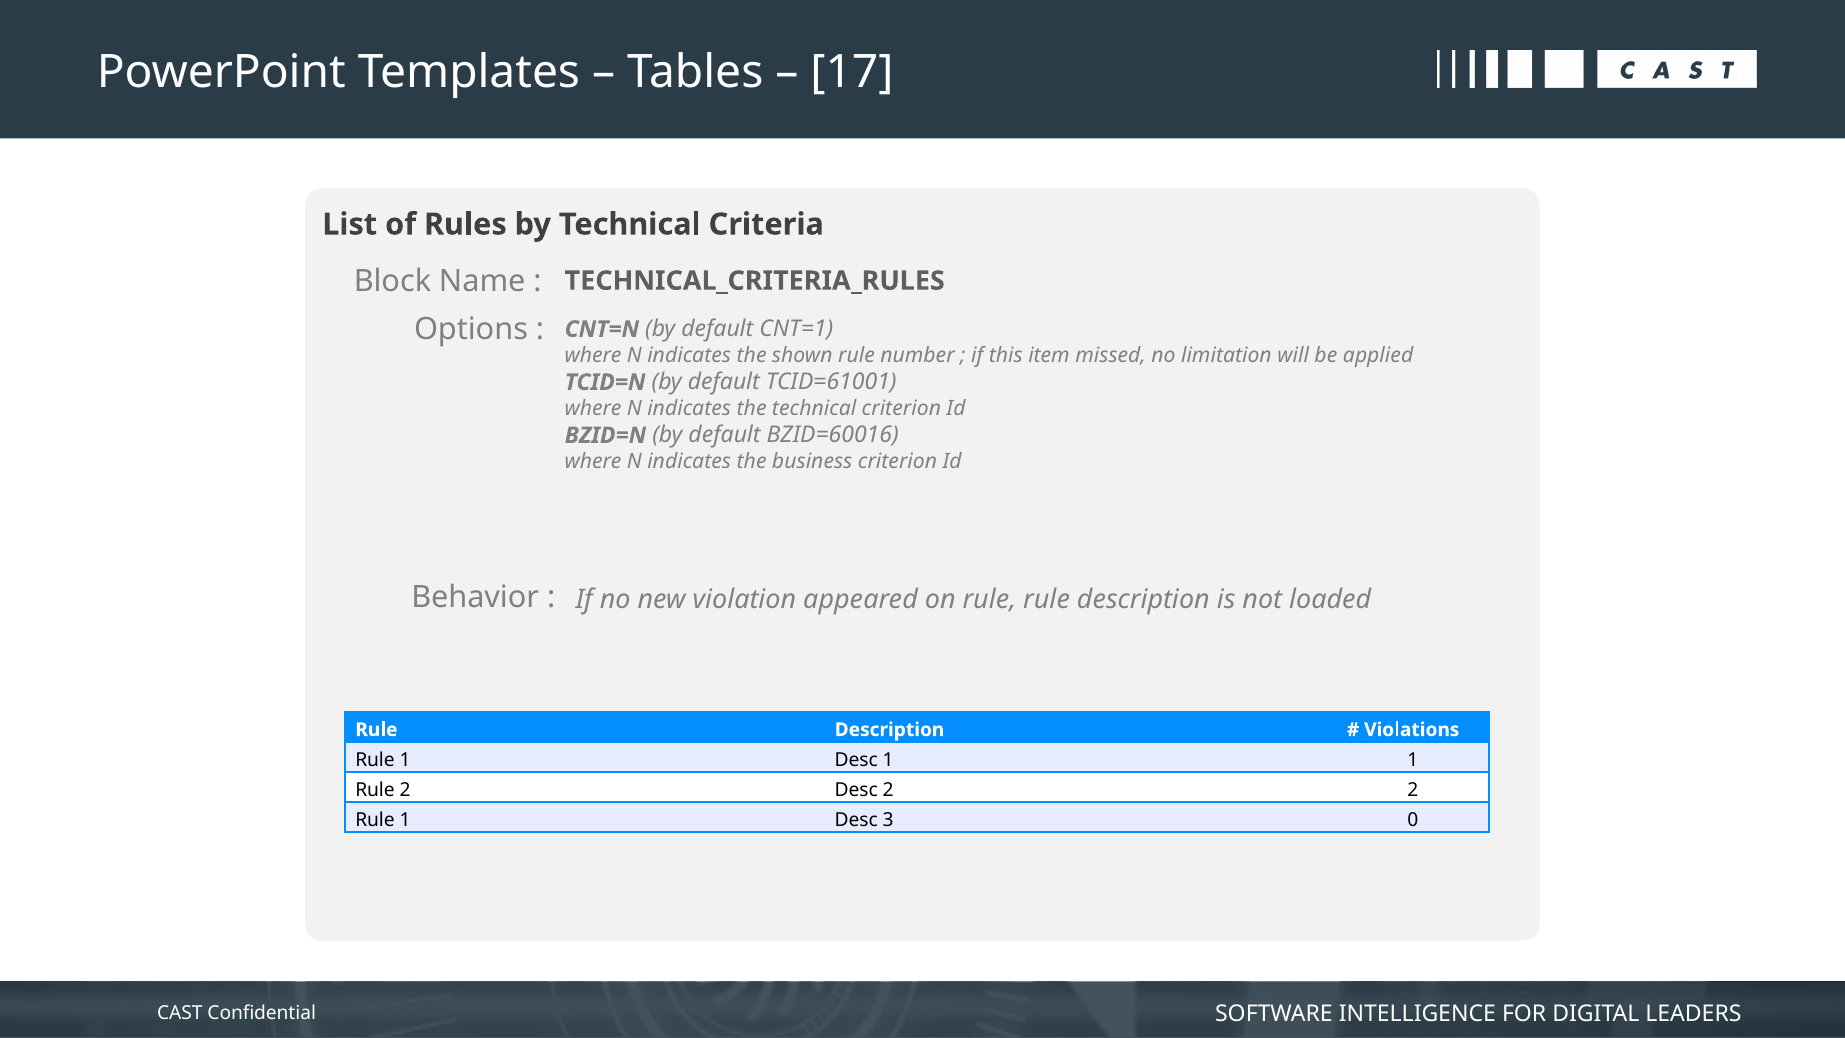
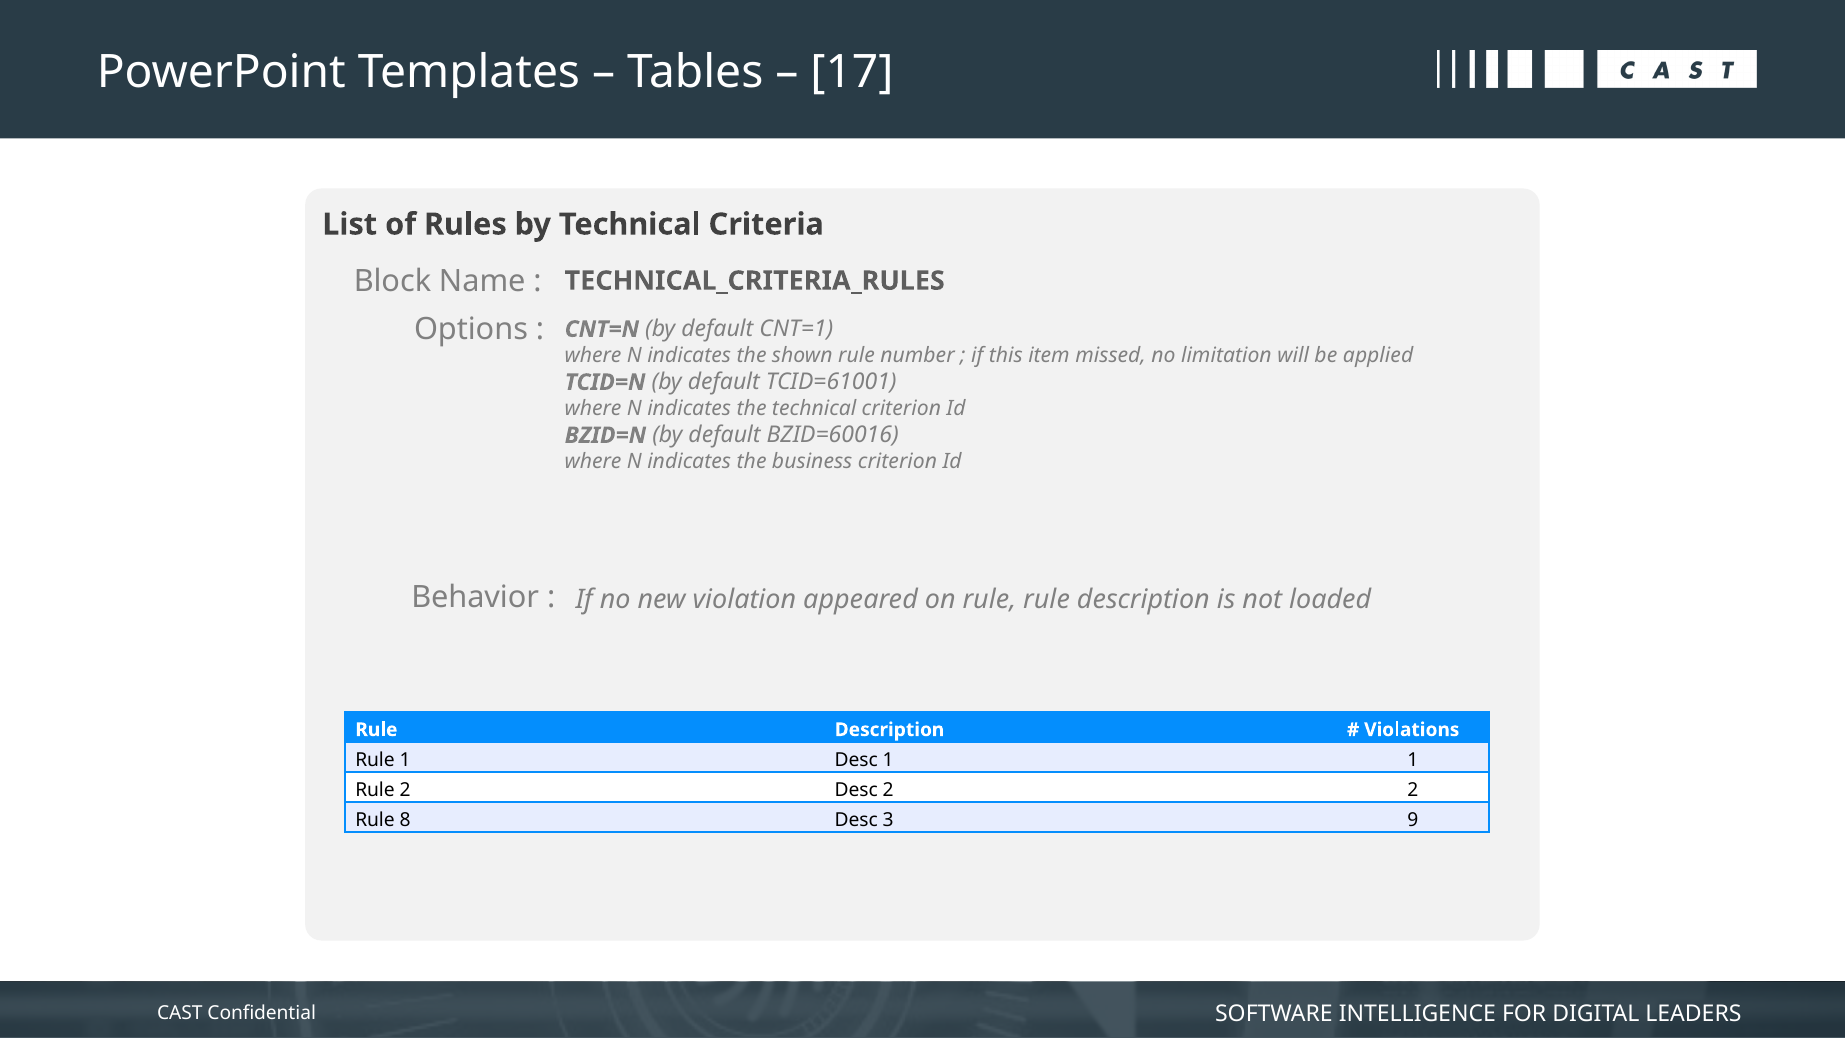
1: 1 -> 8 (405, 820)
0: 0 -> 9 (1413, 820)
